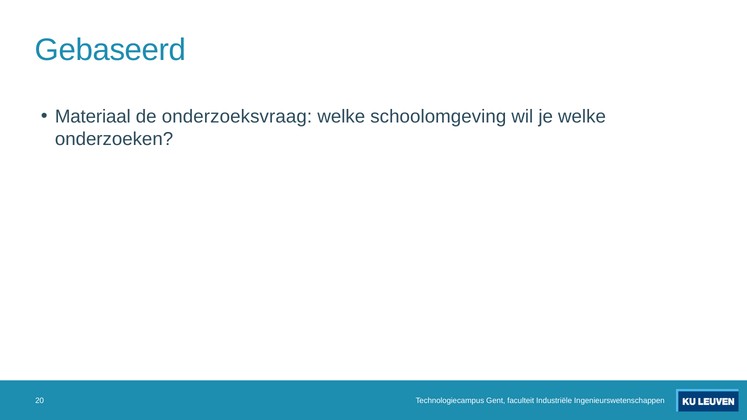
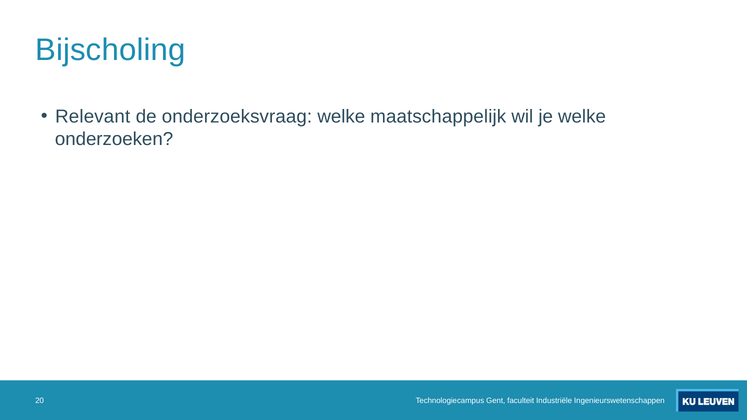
Gebaseerd: Gebaseerd -> Bijscholing (110, 50)
Materiaal: Materiaal -> Relevant (93, 117)
schoolomgeving: schoolomgeving -> maatschappelijk (438, 117)
